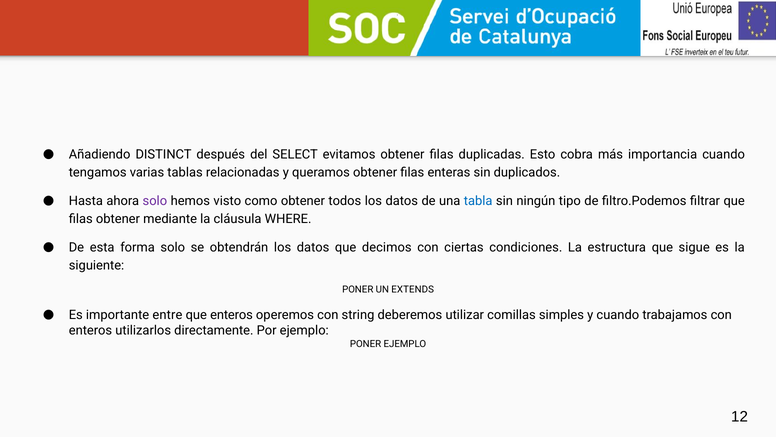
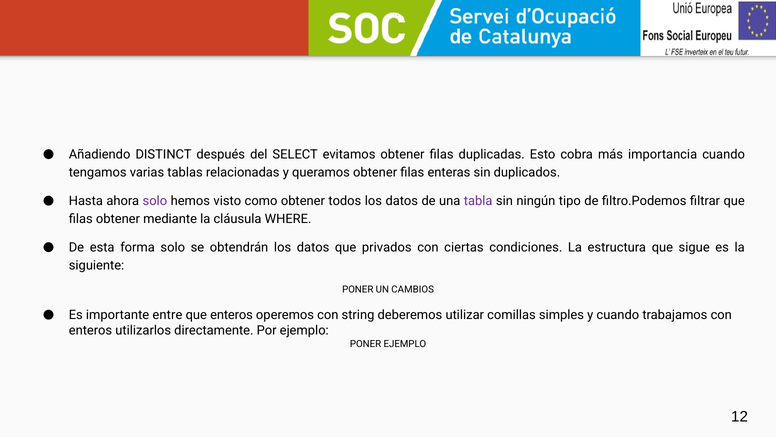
tabla colour: blue -> purple (478, 201)
decimos: decimos -> privados (387, 247)
EXTENDS: EXTENDS -> CAMBIOS (413, 289)
